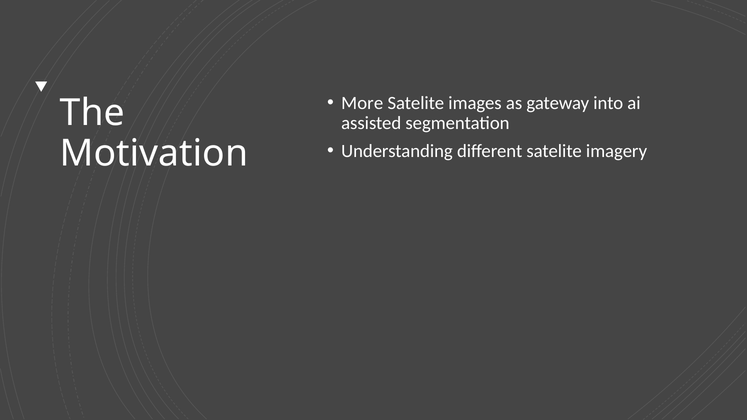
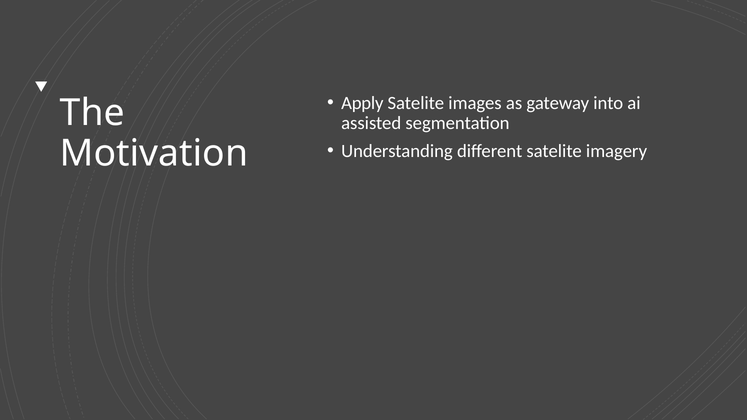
More: More -> Apply (362, 103)
